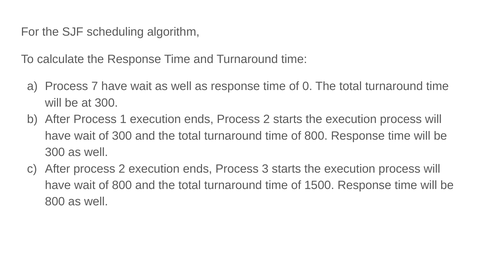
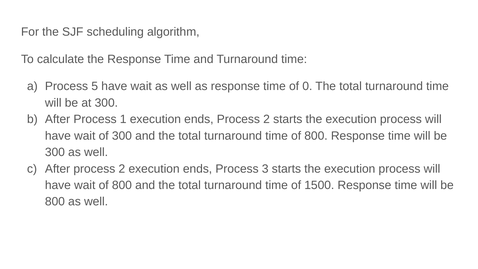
7: 7 -> 5 (95, 86)
